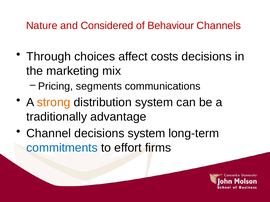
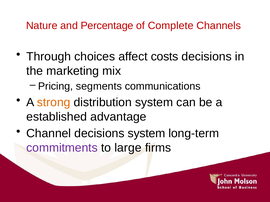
Considered: Considered -> Percentage (107, 26)
Behaviour: Behaviour -> Complete (171, 26)
traditionally: traditionally -> established (57, 117)
commitments colour: blue -> purple (62, 148)
effort: effort -> large (128, 148)
